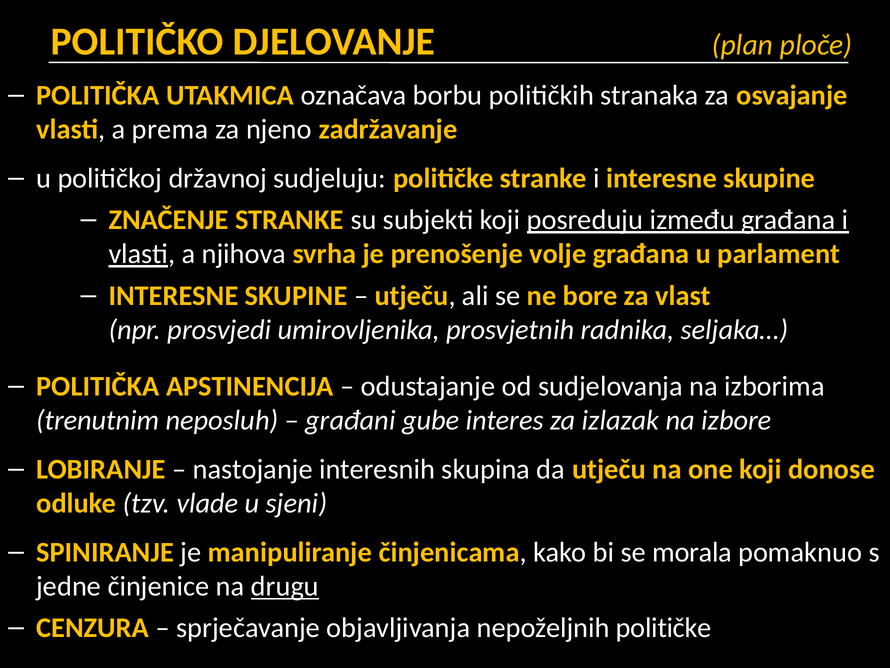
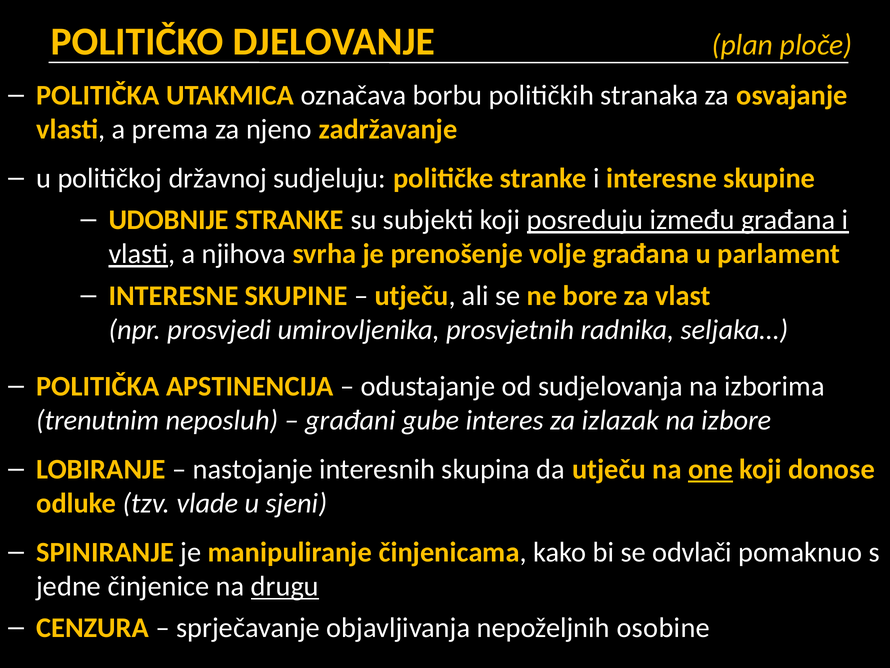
ZNAČENJE: ZNAČENJE -> UDOBNIJE (169, 220)
one underline: none -> present (710, 469)
morala: morala -> odvlači (692, 552)
nepoželjnih političke: političke -> osobine (663, 627)
